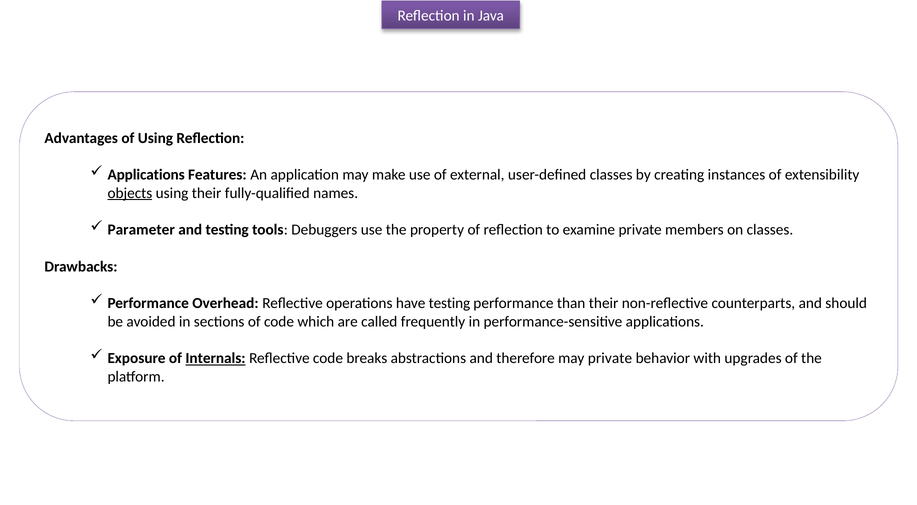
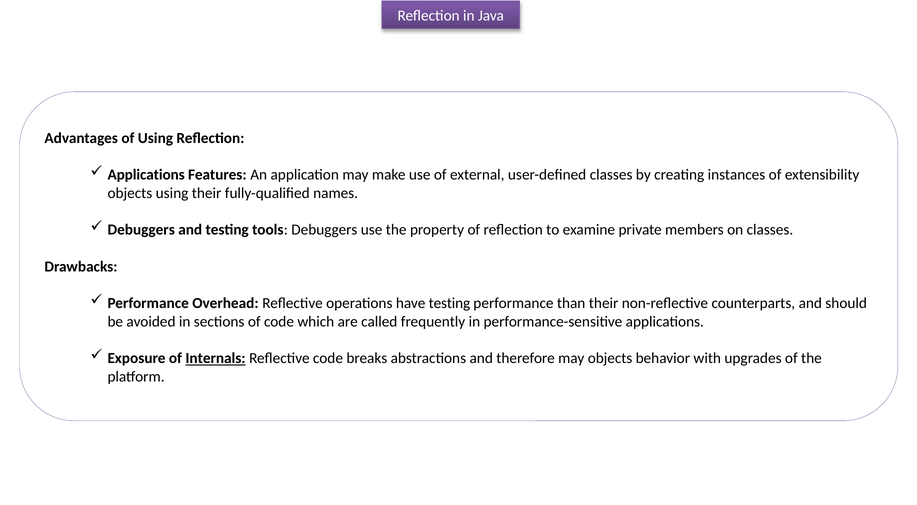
objects underline: present -> none (130, 193)
Parameter: Parameter -> Debuggers (141, 229)
may private: private -> objects (610, 358)
